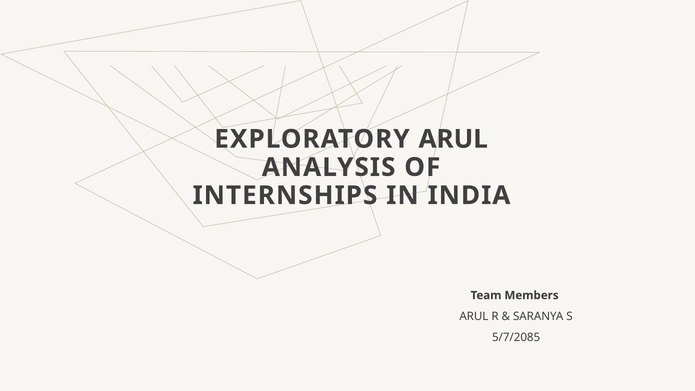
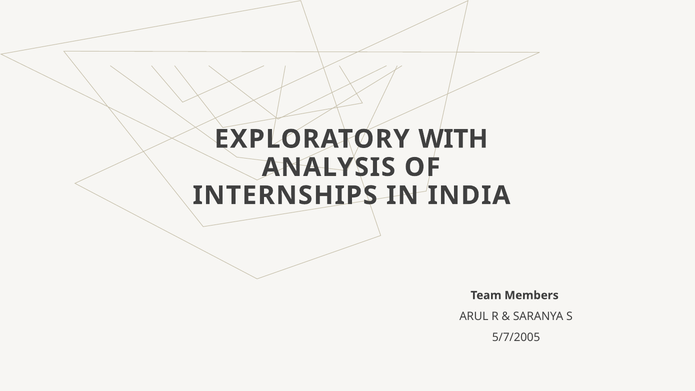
EXPLORATORY ARUL: ARUL -> WITH (453, 139)
5/7/2085: 5/7/2085 -> 5/7/2005 (516, 338)
